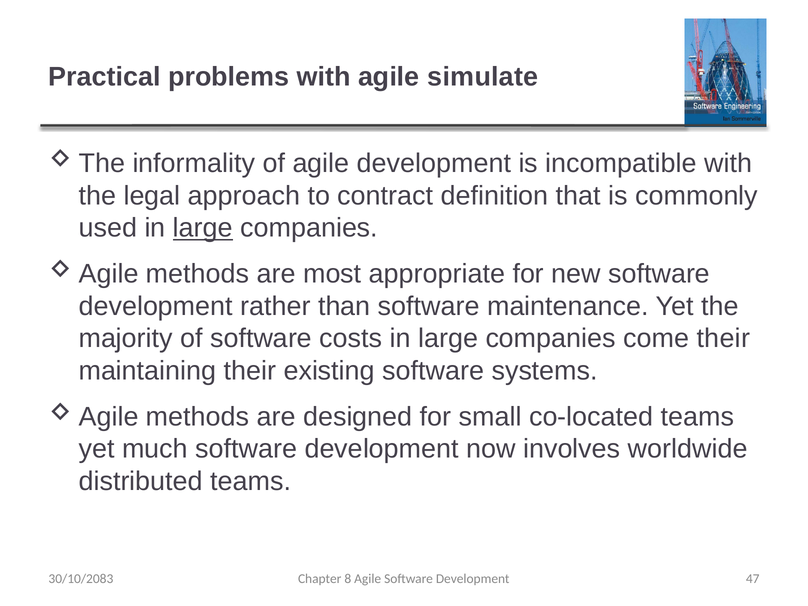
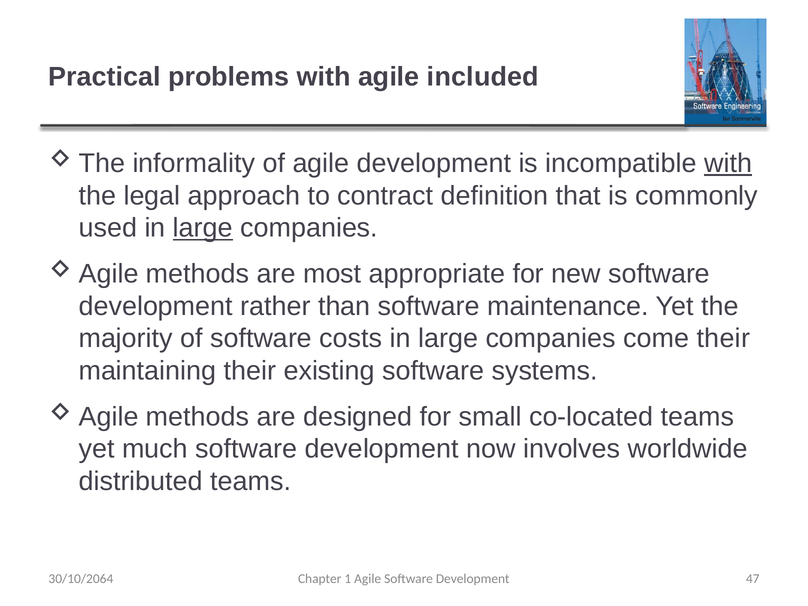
simulate: simulate -> included (483, 77)
with underline: none -> present (728, 163)
30/10/2083: 30/10/2083 -> 30/10/2064 (81, 579)
8: 8 -> 1 (348, 579)
